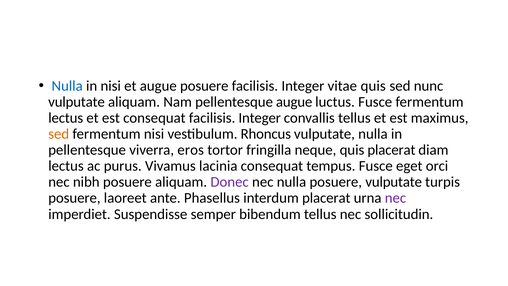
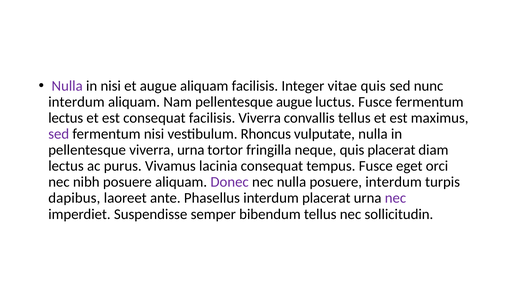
Nulla colour: blue -> purple (67, 86)
augue posuere: posuere -> aliquam (204, 86)
vulputate: vulputate -> interdum (76, 102)
consequat facilisis Integer: Integer -> Viverra (260, 118)
sed colour: orange -> purple (59, 134)
viverra eros: eros -> urna (191, 150)
posuere vulputate: vulputate -> interdum (394, 182)
posuere: posuere -> dapibus (74, 198)
